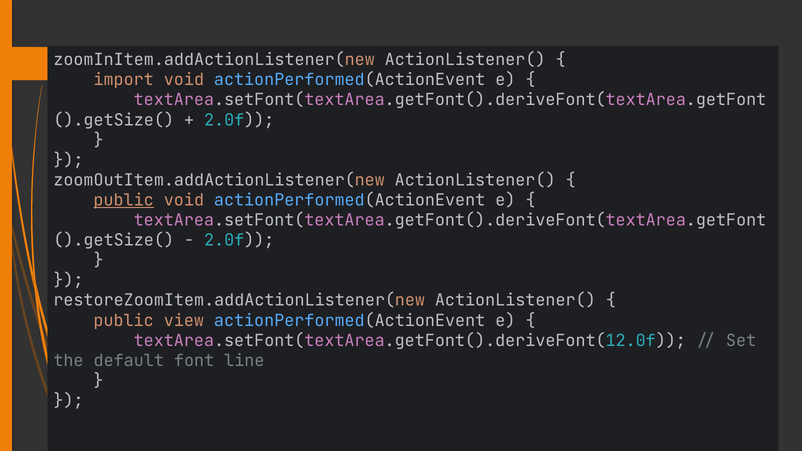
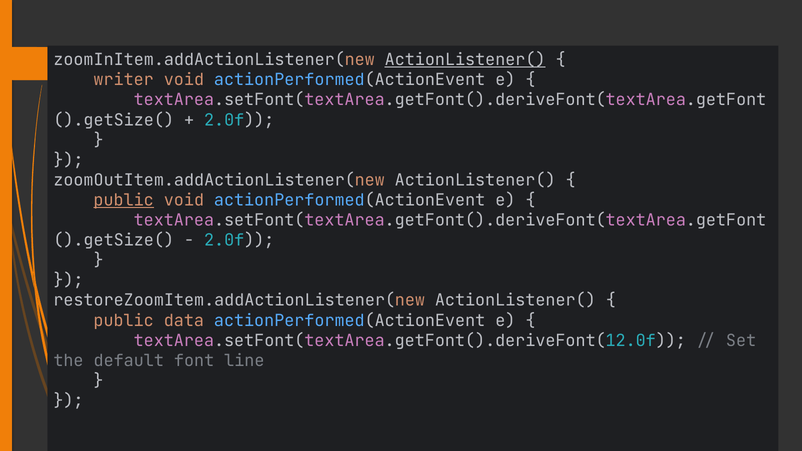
ActionListener( underline: none -> present (465, 60)
import: import -> writer (124, 80)
view: view -> data (184, 321)
